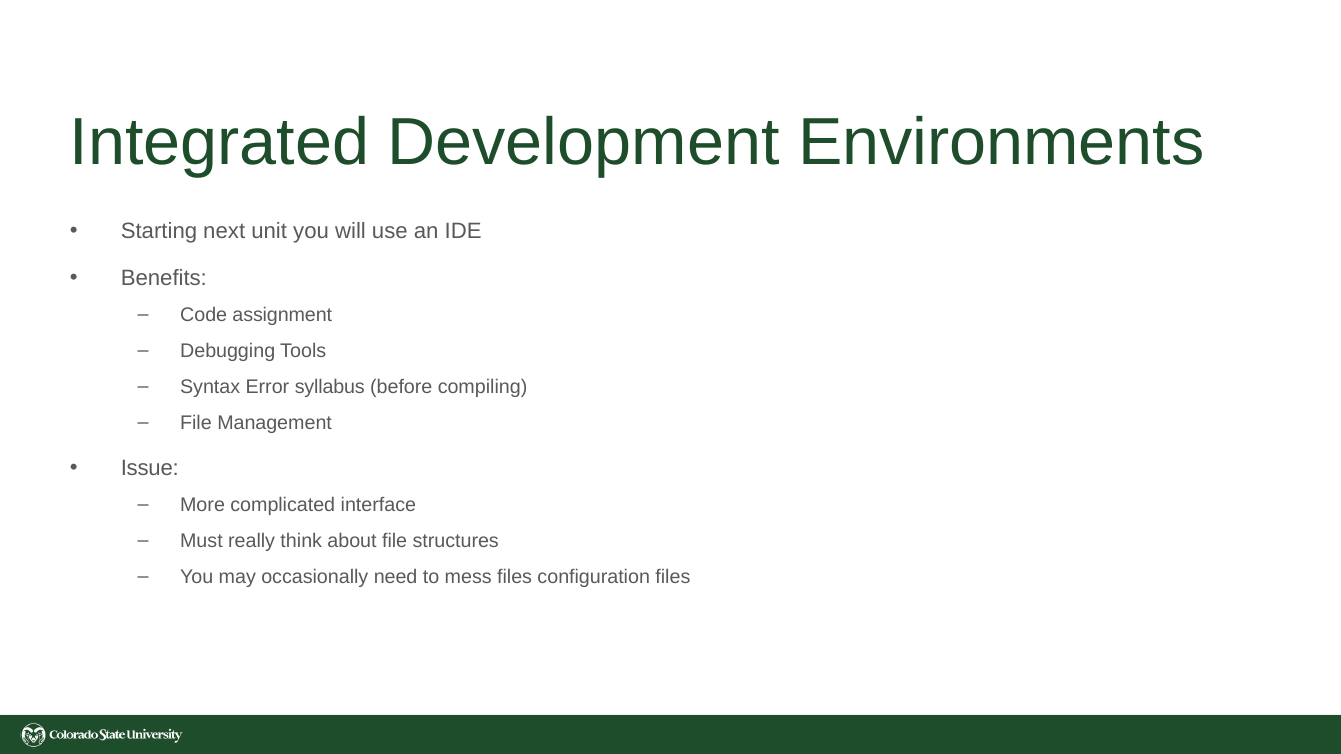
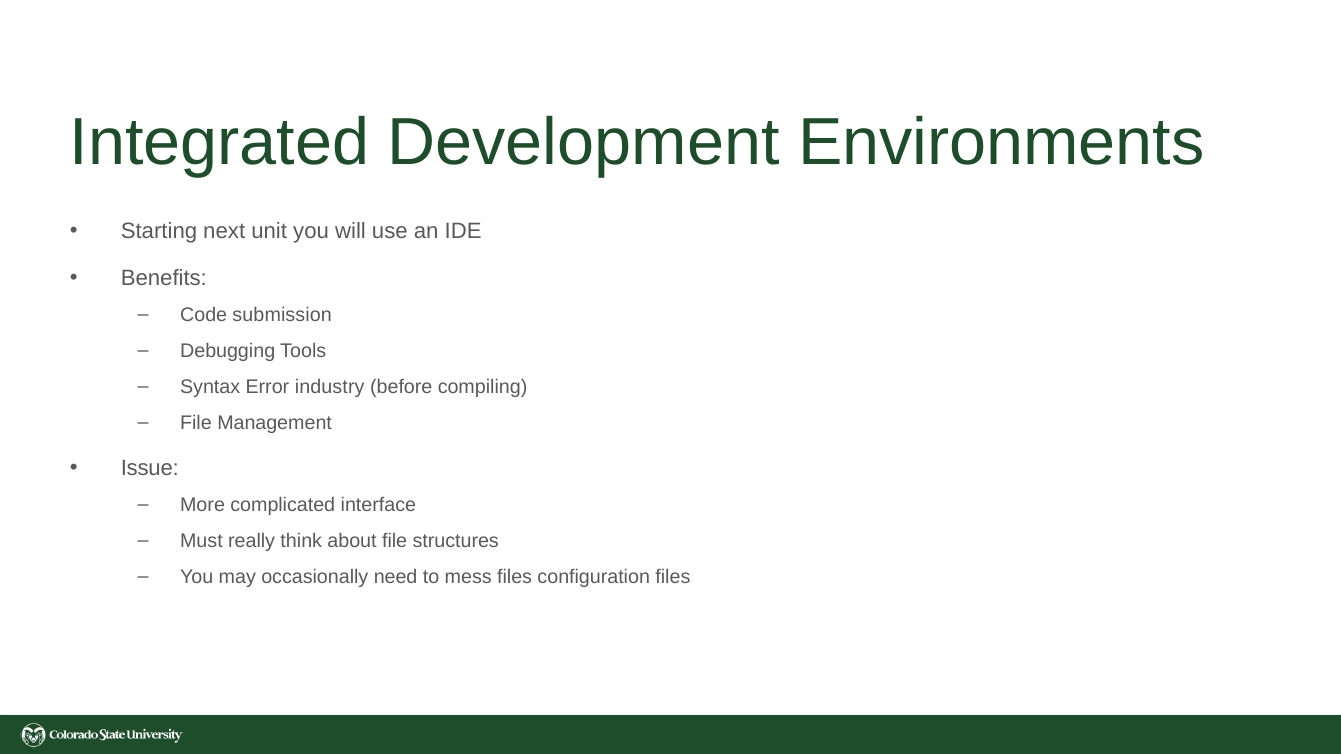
assignment: assignment -> submission (282, 316)
syllabus: syllabus -> industry (330, 387)
